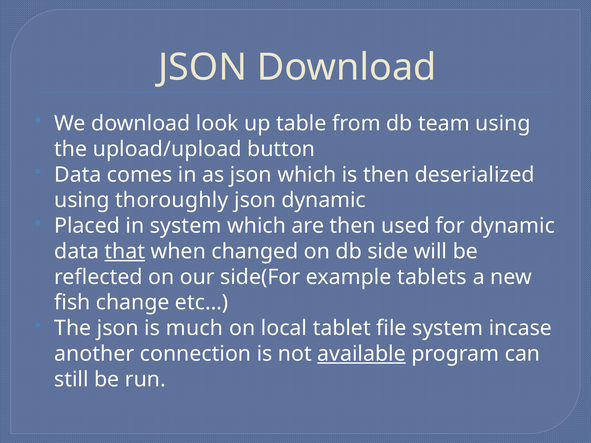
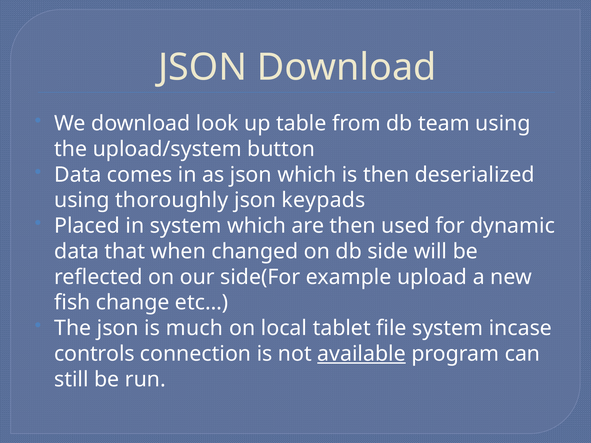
upload/upload: upload/upload -> upload/system (167, 149)
json dynamic: dynamic -> keypads (323, 200)
that underline: present -> none (125, 252)
tablets: tablets -> upload (432, 277)
another: another -> controls (94, 354)
